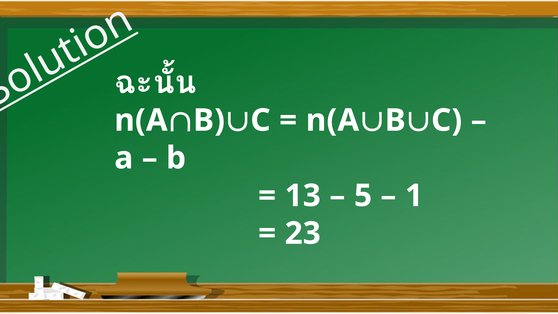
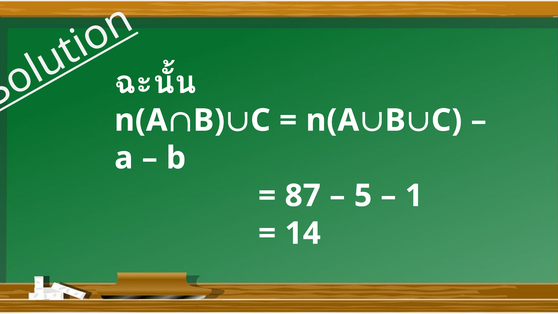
13: 13 -> 87 (303, 196)
23: 23 -> 14 (303, 233)
